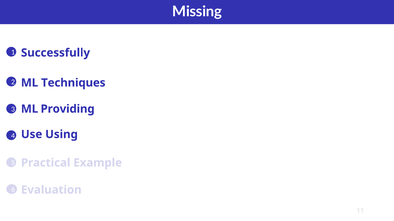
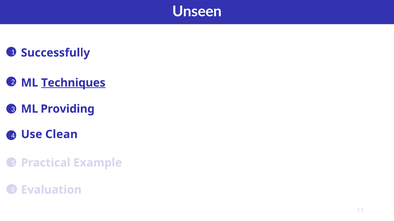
Missing: Missing -> Unseen (197, 12)
Techniques underline: none -> present (73, 83)
Using: Using -> Clean (61, 135)
